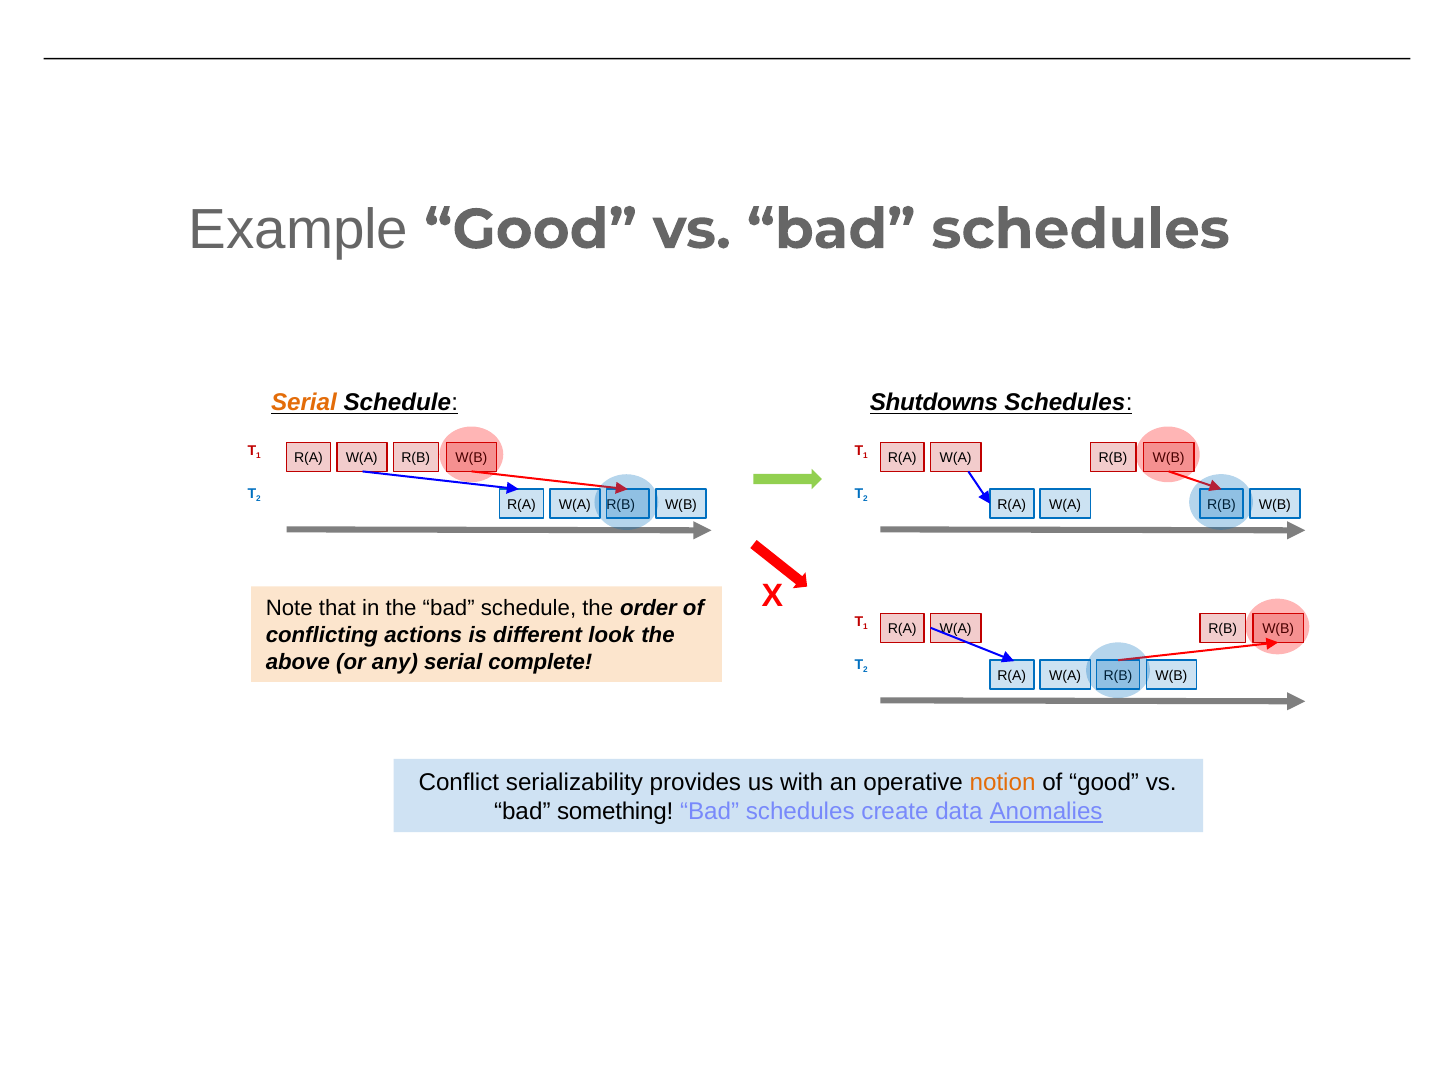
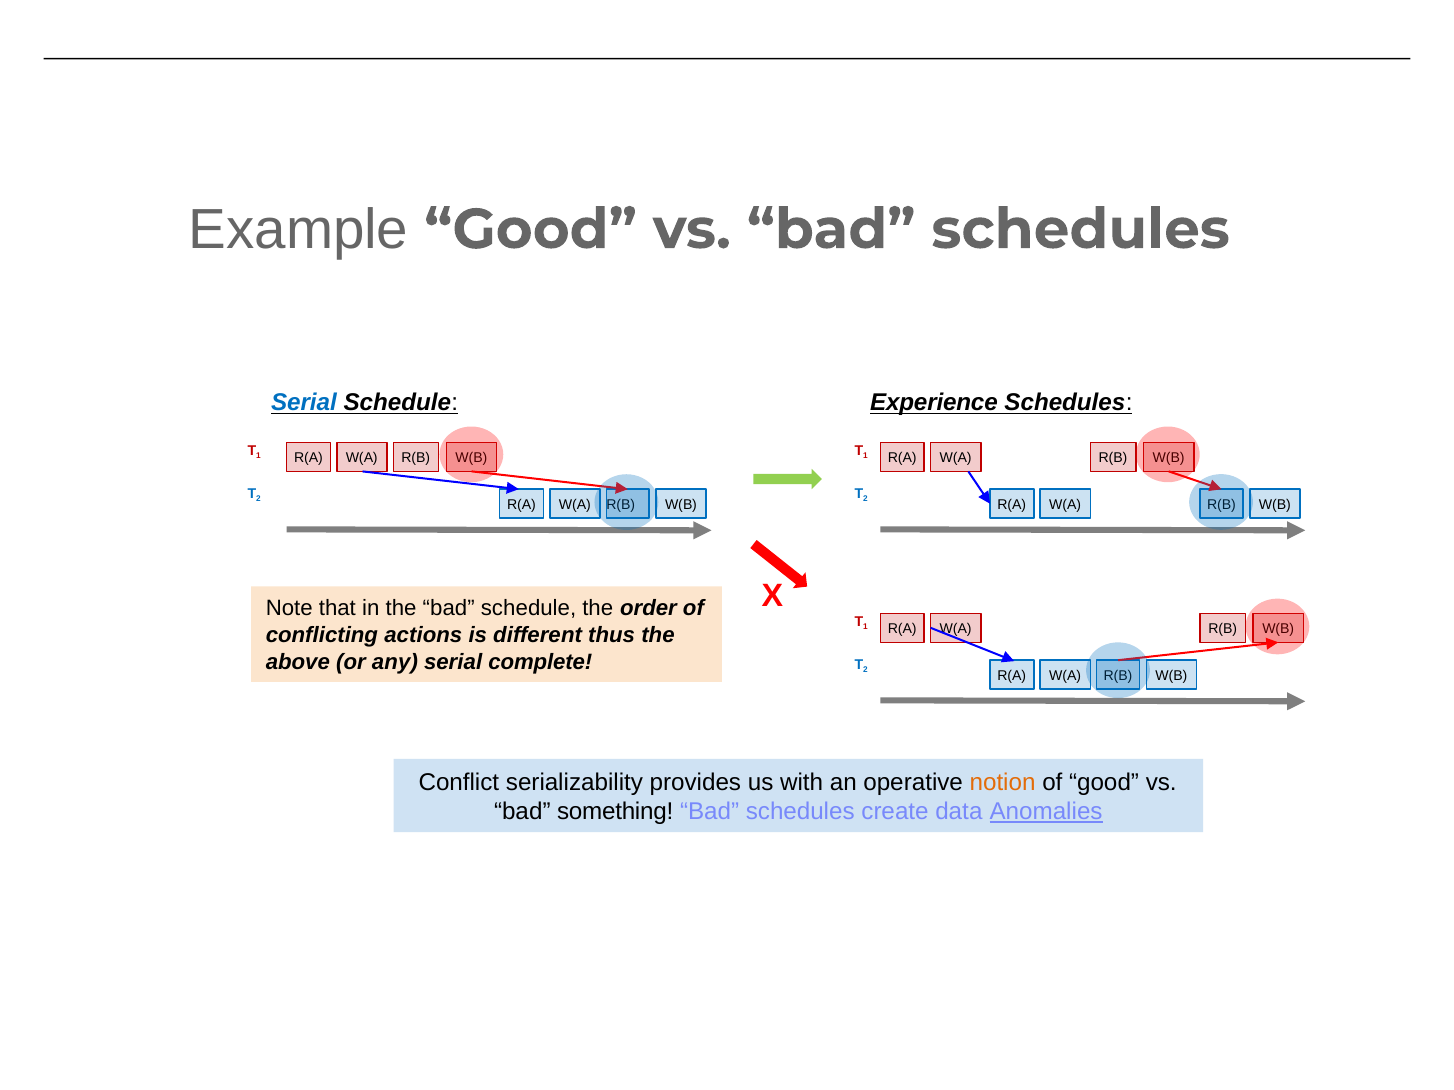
Serial colour: orange -> blue (304, 403)
Shutdowns: Shutdowns -> Experience (934, 403)
look: look -> thus (612, 636)
